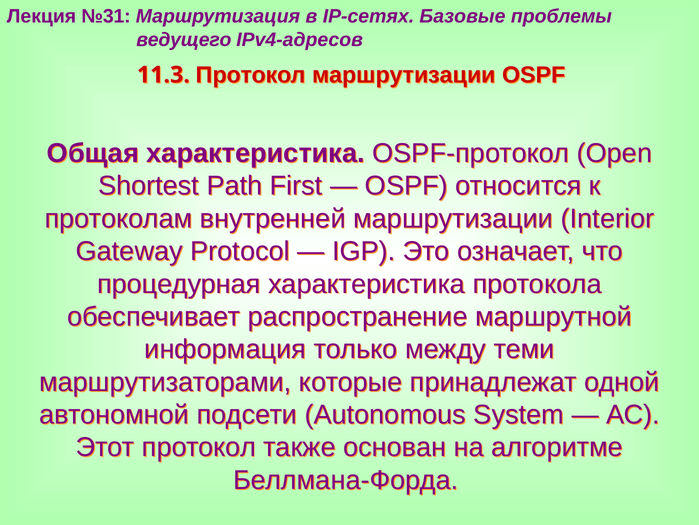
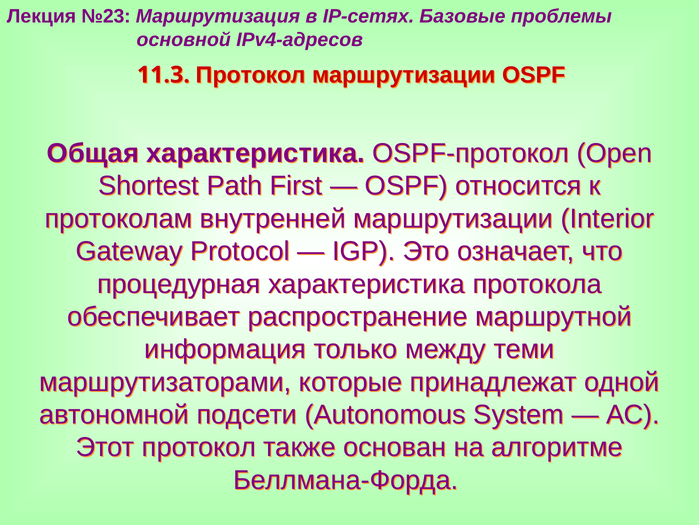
№31: №31 -> №23 (106, 16)
ведущего: ведущего -> основной (184, 40)
